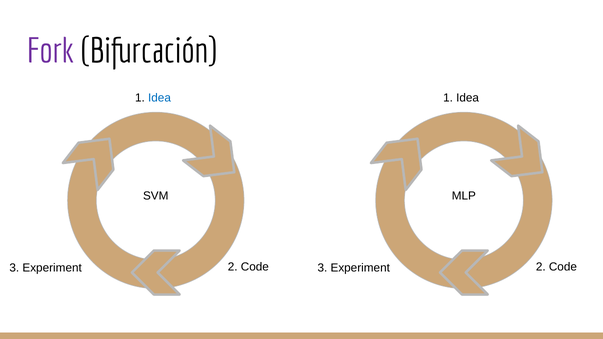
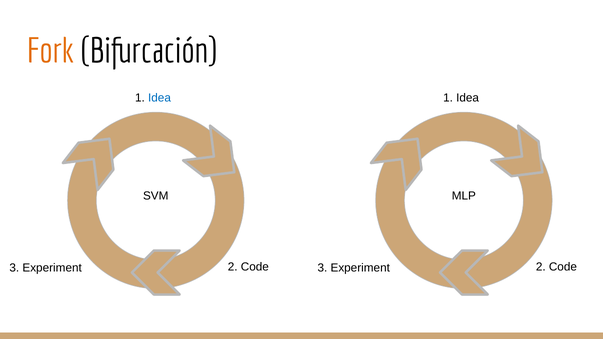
Fork colour: purple -> orange (51, 51)
